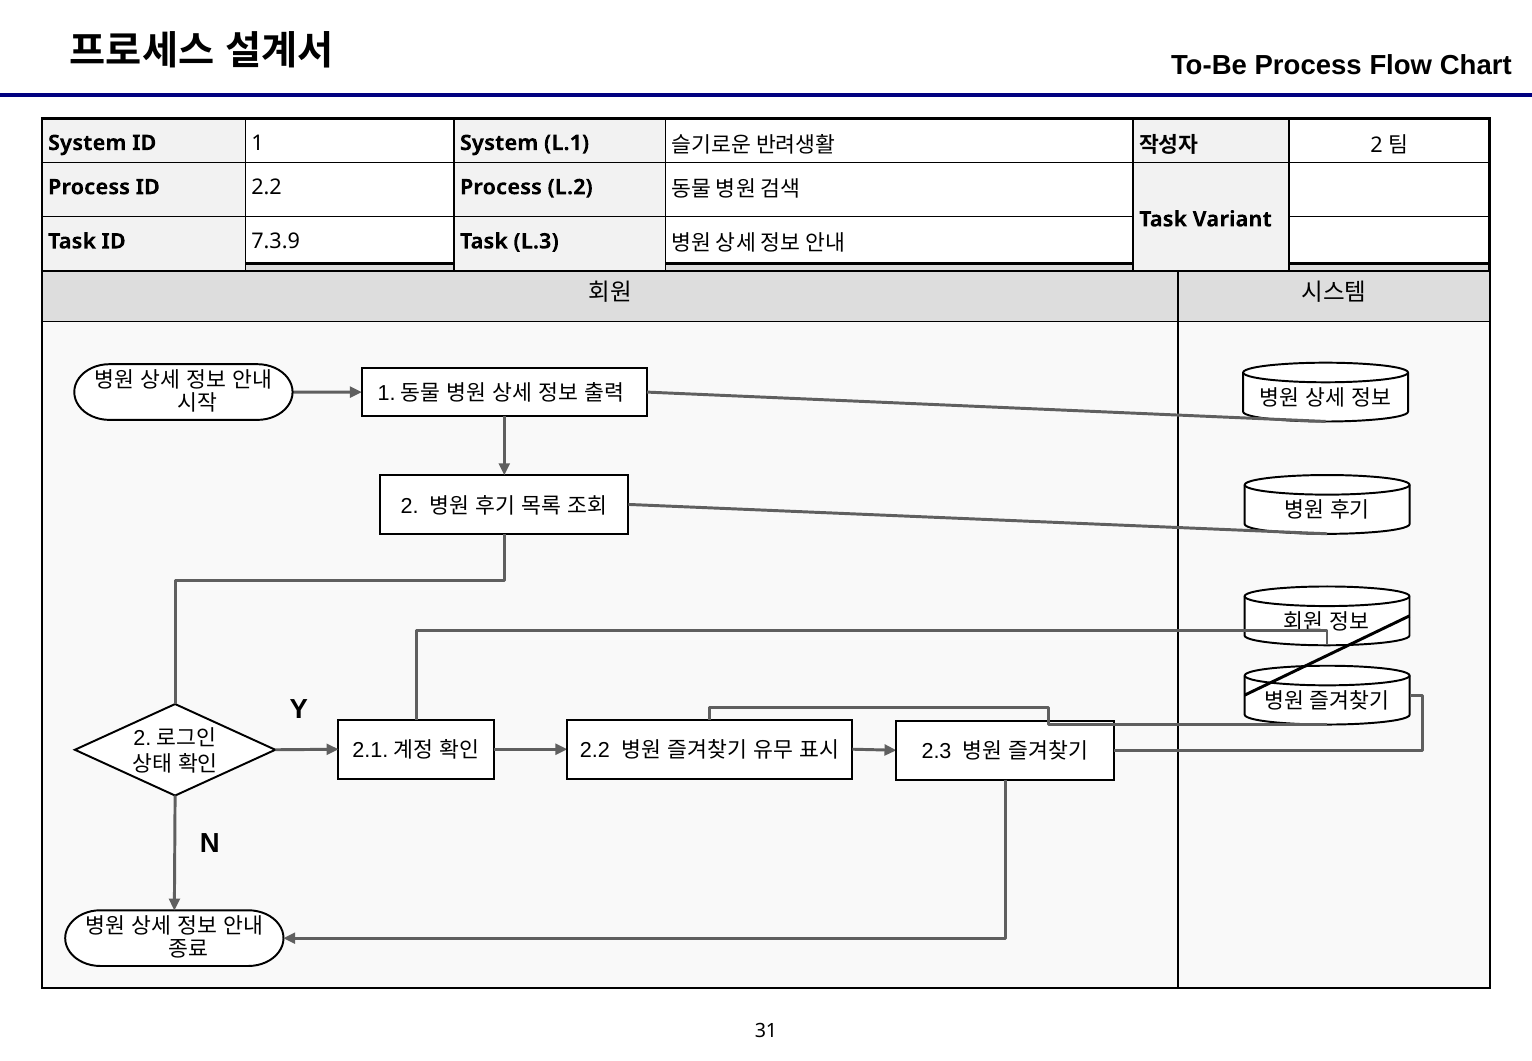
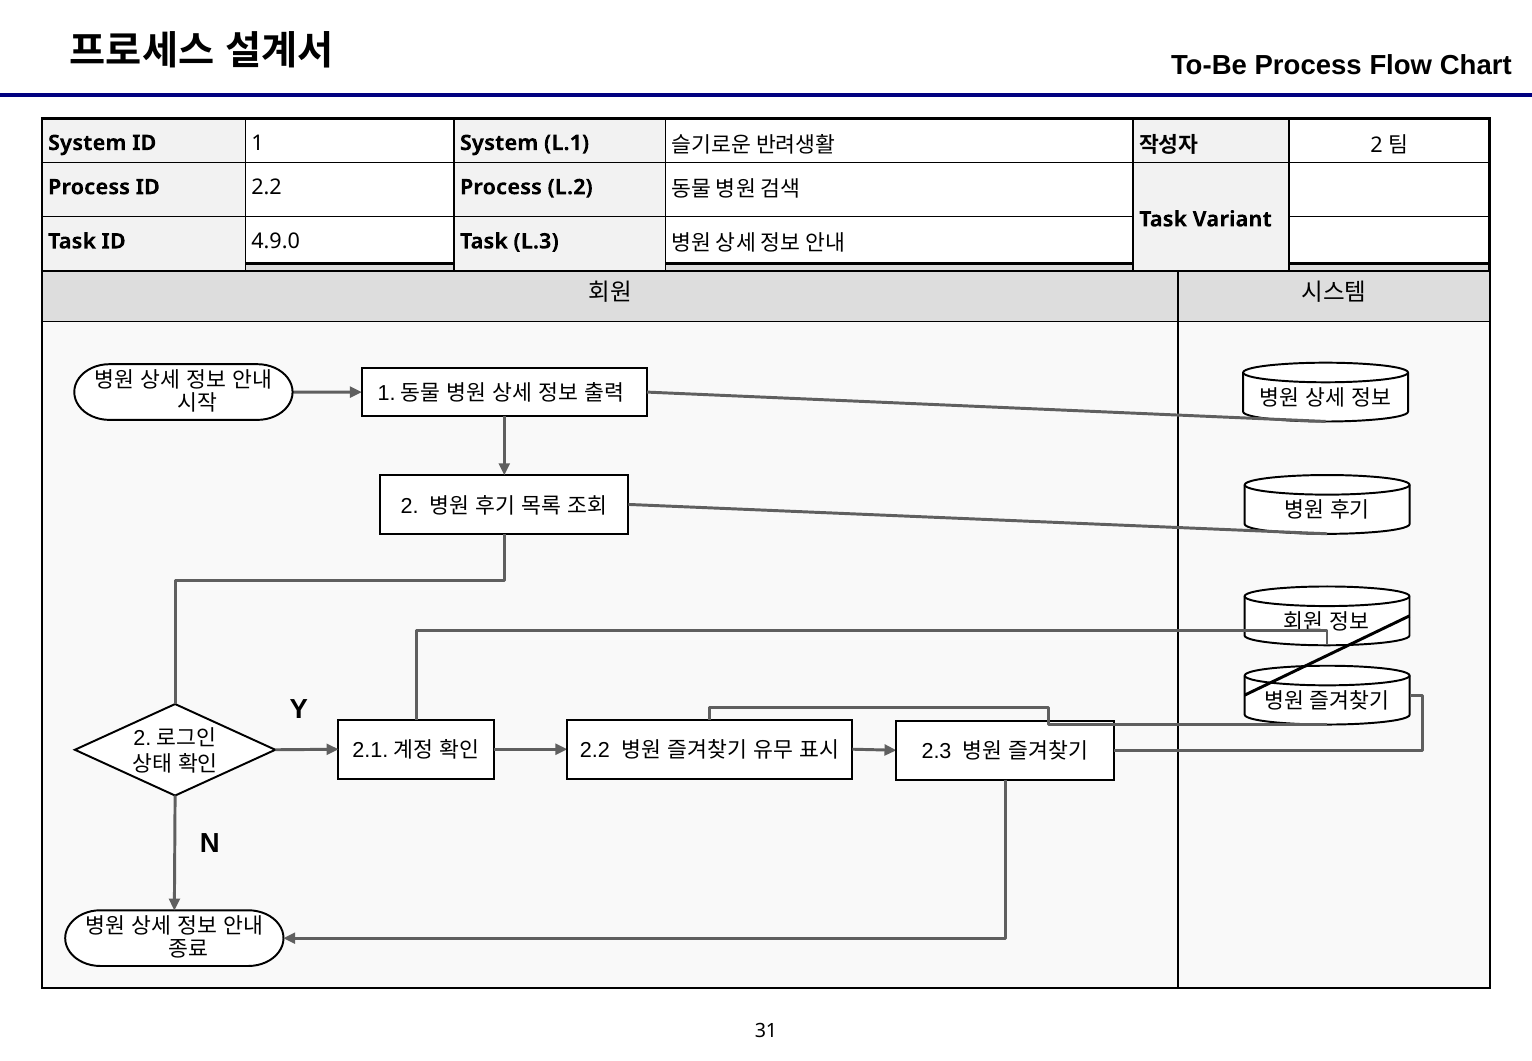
7.3.9: 7.3.9 -> 4.9.0 (276, 241)
